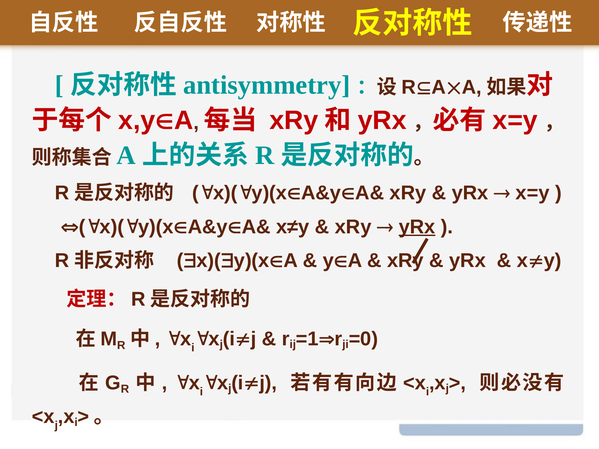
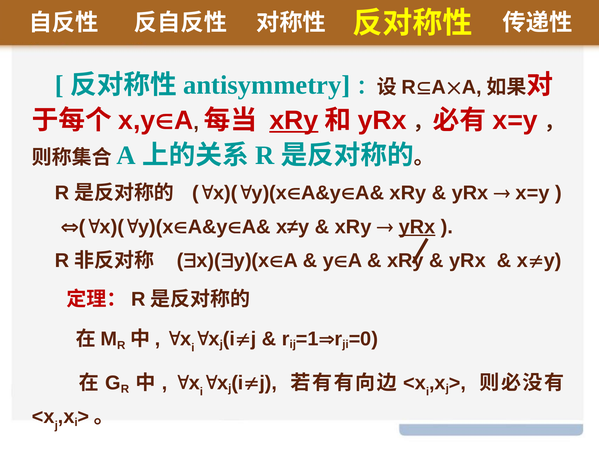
xRy underline: none -> present (294, 120)
